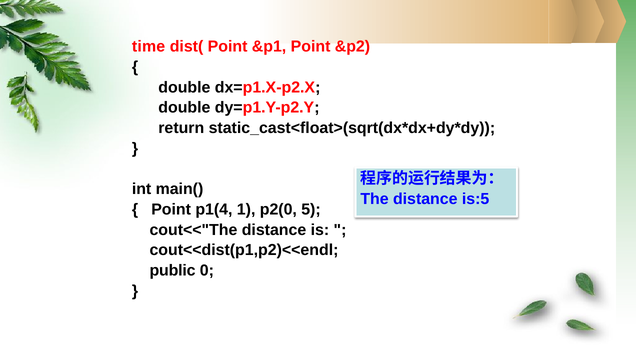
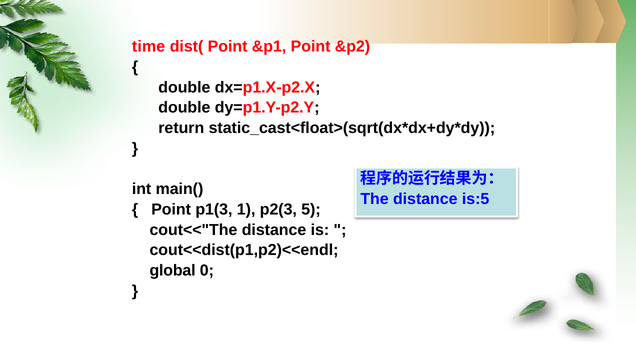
p1(4: p1(4 -> p1(3 (214, 209)
p2(0: p2(0 -> p2(3 (278, 209)
public: public -> global (173, 270)
